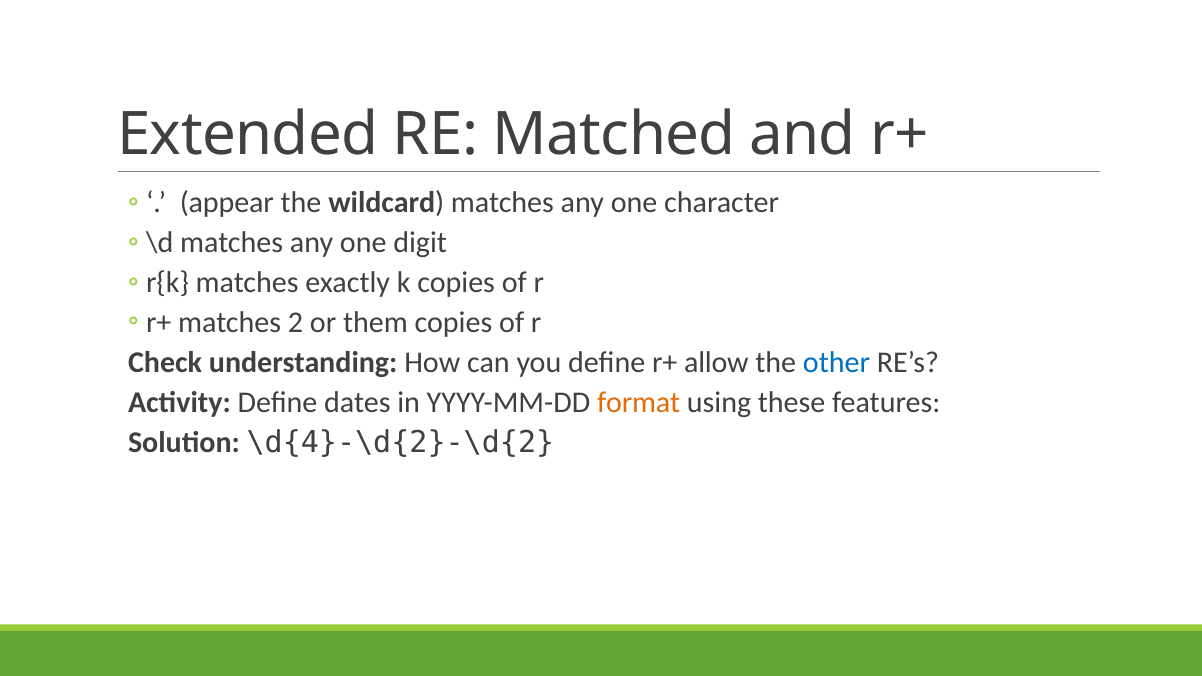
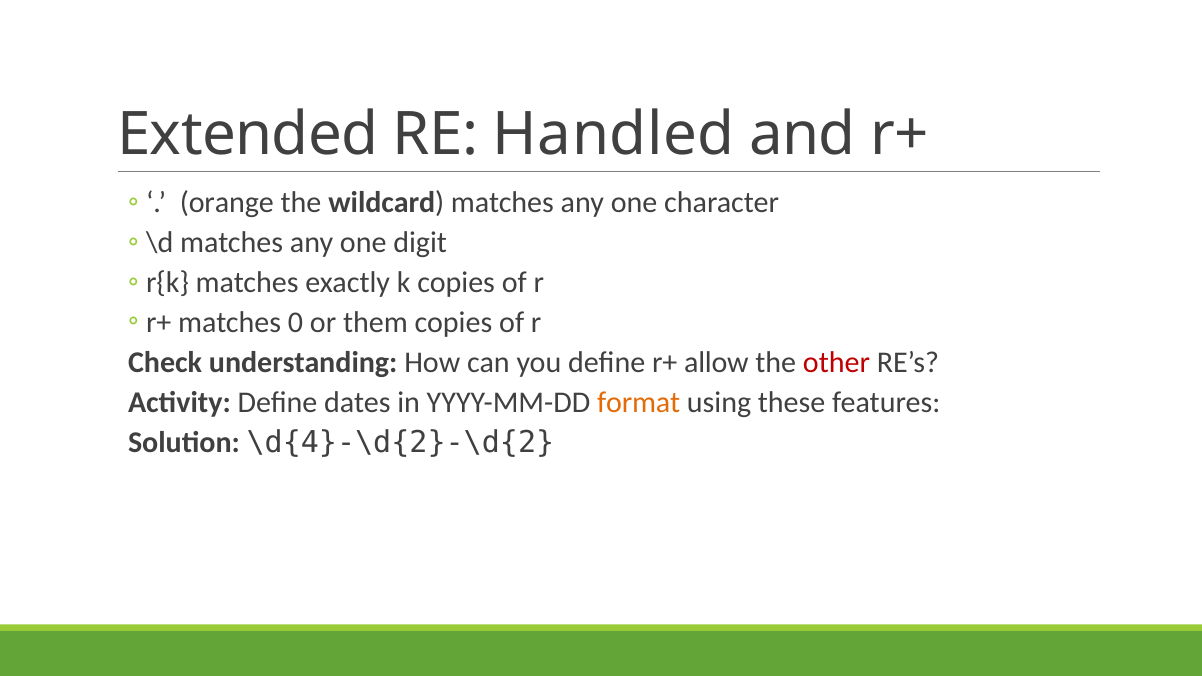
Matched: Matched -> Handled (614, 135)
appear: appear -> orange (227, 203)
2: 2 -> 0 (296, 322)
other colour: blue -> red (836, 362)
